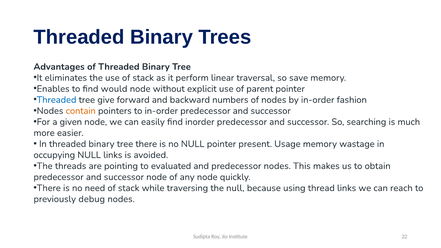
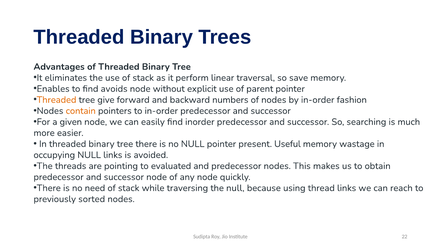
would: would -> avoids (114, 89)
Threaded colour: blue -> orange (57, 100)
Usage: Usage -> Useful (287, 144)
debug: debug -> sorted (92, 199)
